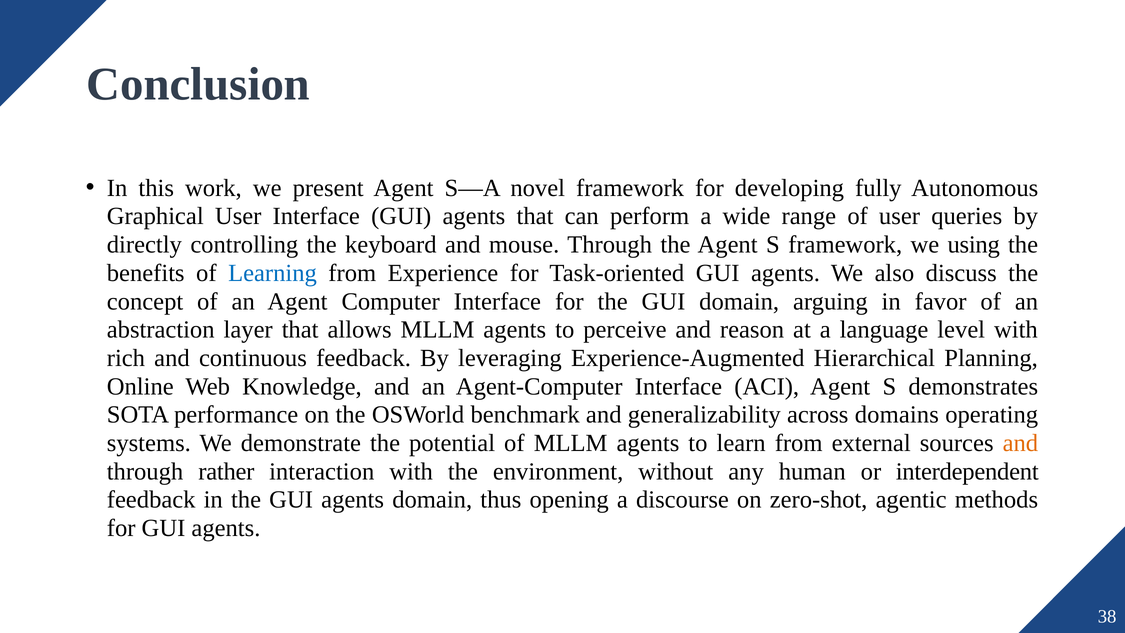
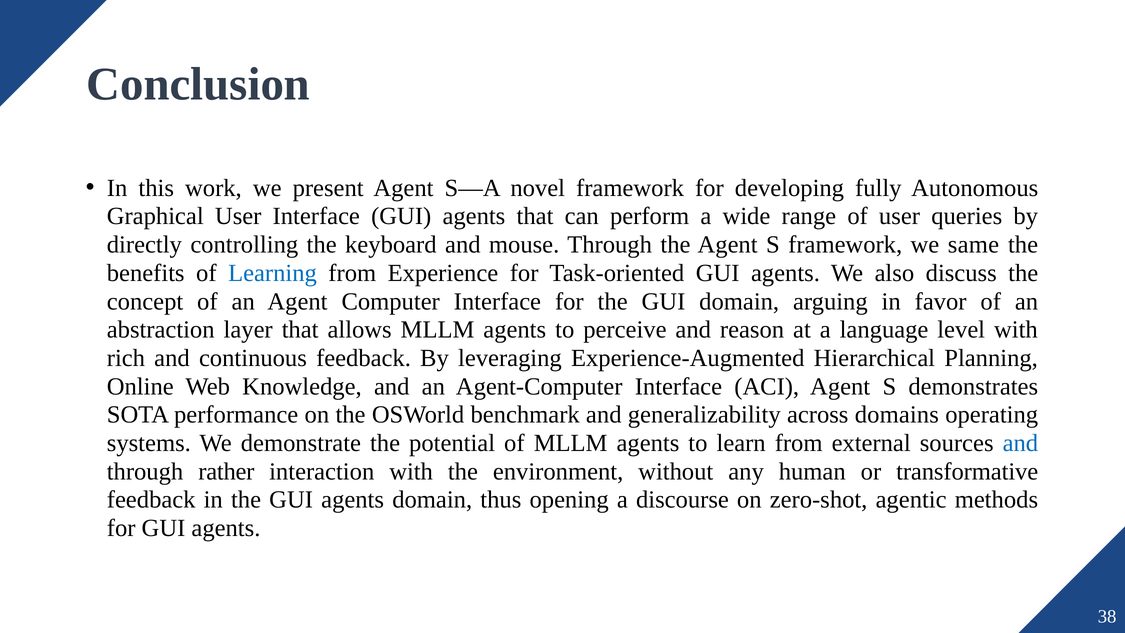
using: using -> same (973, 245)
and colour: orange -> blue (1020, 443)
interdependent: interdependent -> transformative (967, 471)
